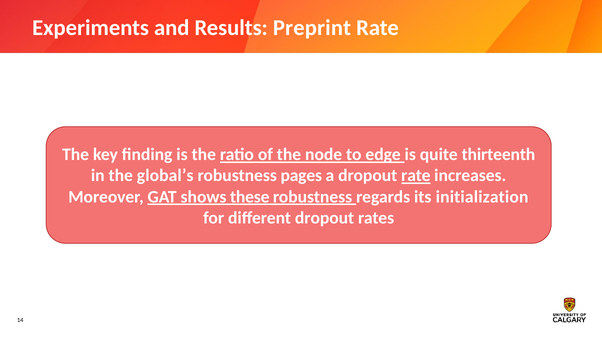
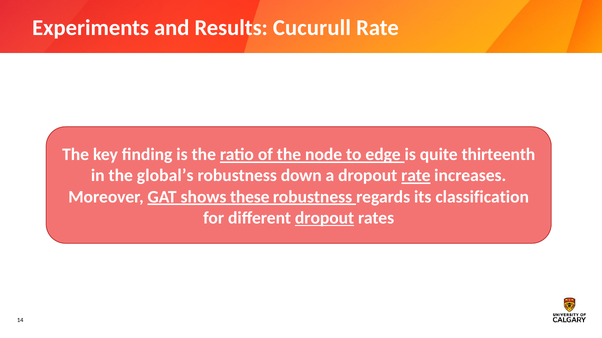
Preprint: Preprint -> Cucurull (312, 28)
pages: pages -> down (301, 176)
initialization: initialization -> classification (482, 197)
dropout underline: none -> present (325, 218)
